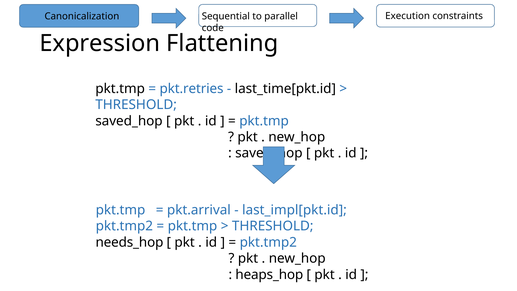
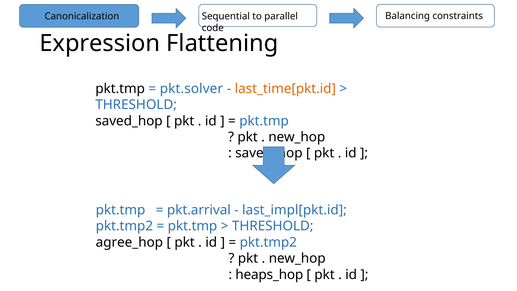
Execution: Execution -> Balancing (408, 16)
pkt.retries: pkt.retries -> pkt.solver (191, 89)
last_time[pkt.id colour: black -> orange (285, 89)
needs_hop: needs_hop -> agree_hop (129, 242)
